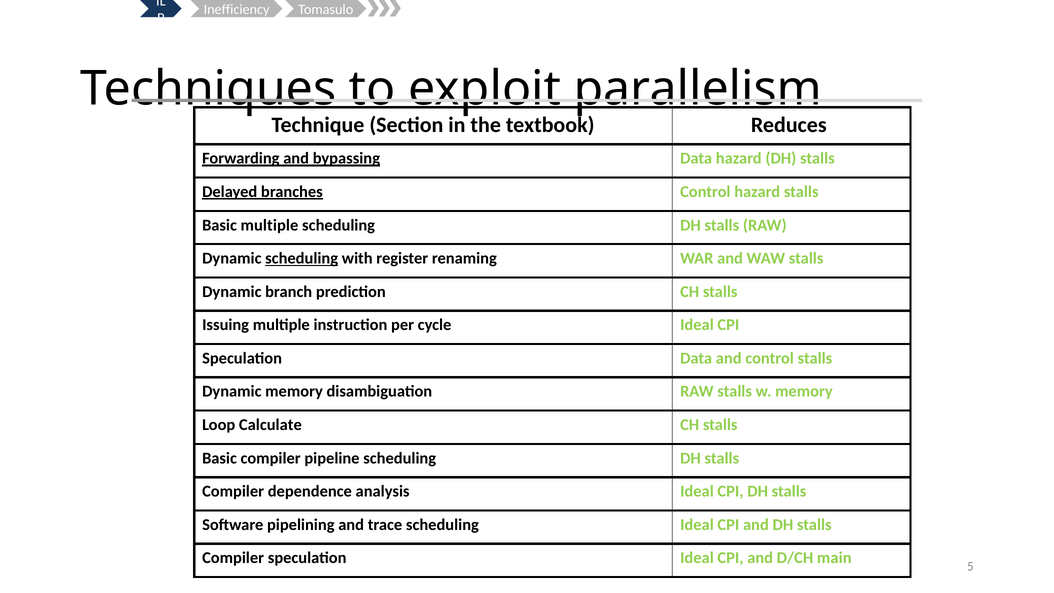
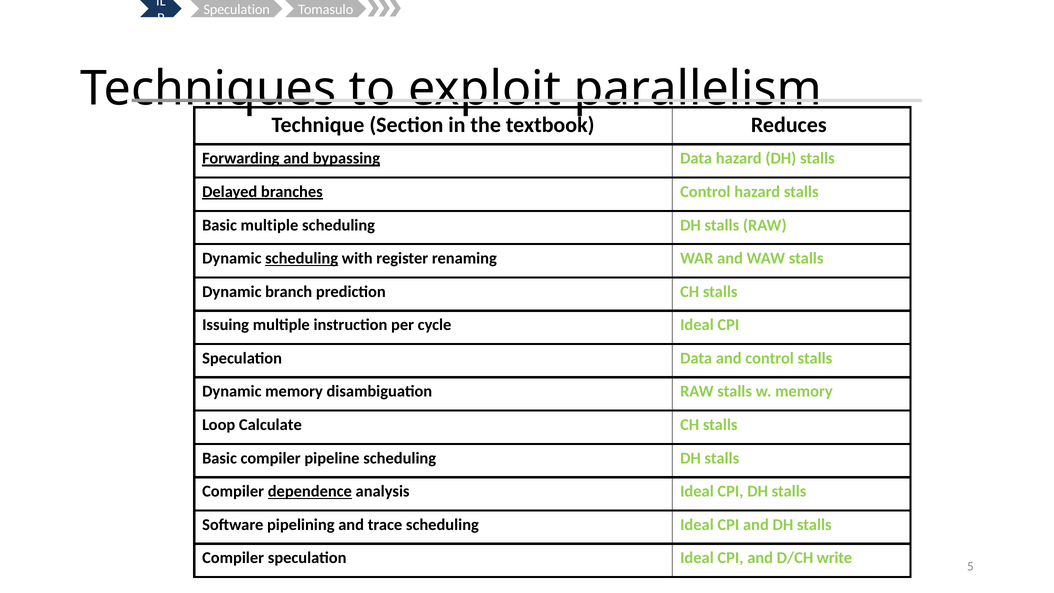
Inefficiency: Inefficiency -> Speculation (237, 10)
dependence underline: none -> present (310, 491)
main: main -> write (834, 558)
